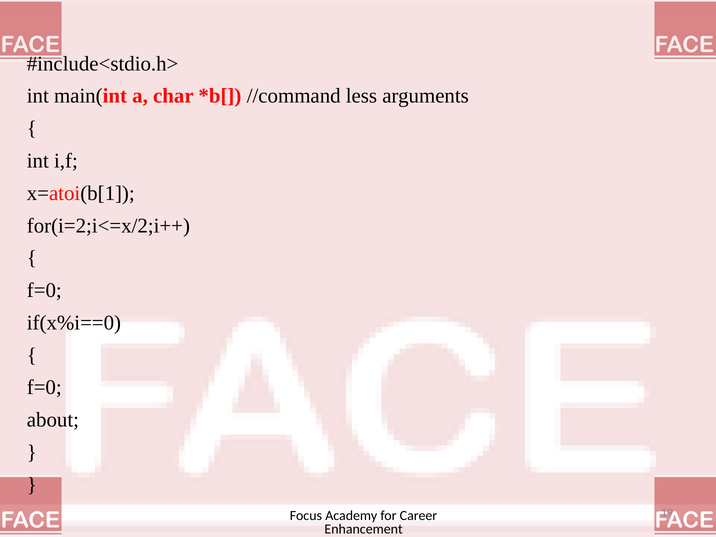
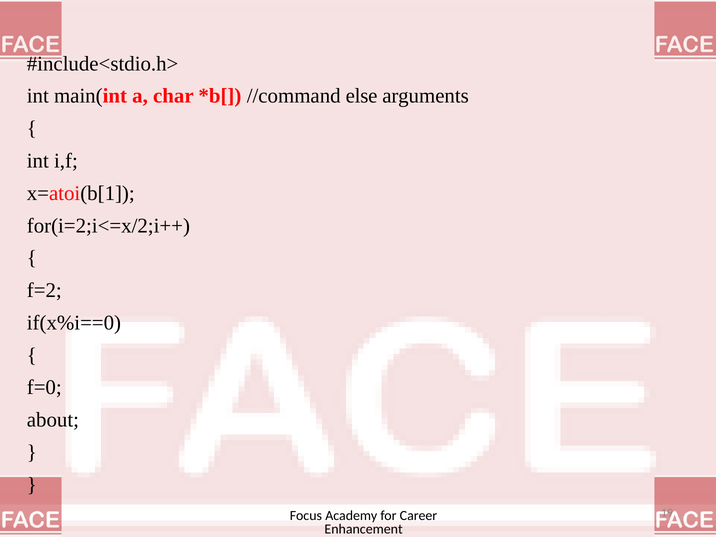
less: less -> else (362, 96)
f=0: f=0 -> f=2 (44, 290)
